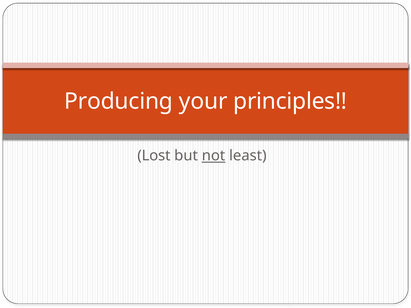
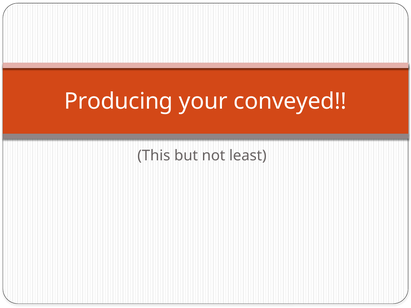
principles: principles -> conveyed (290, 101)
Lost: Lost -> This (154, 156)
not underline: present -> none (214, 156)
